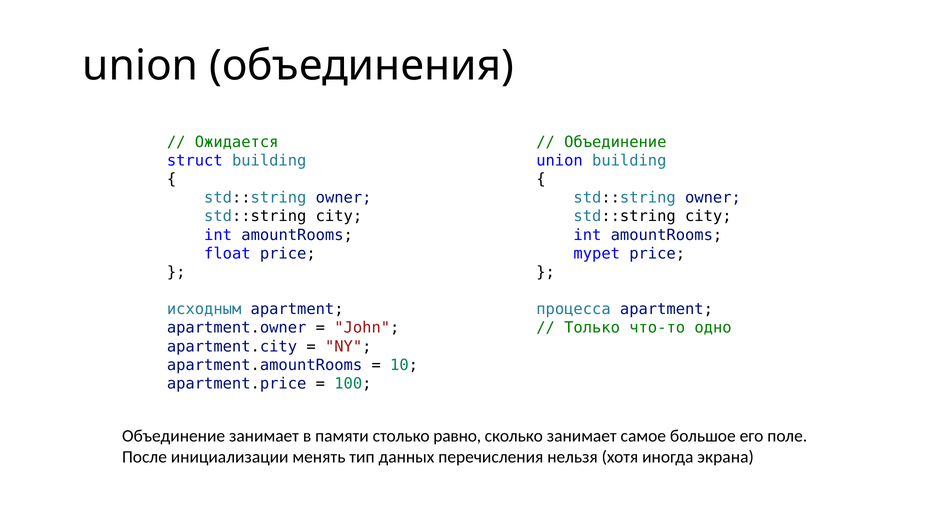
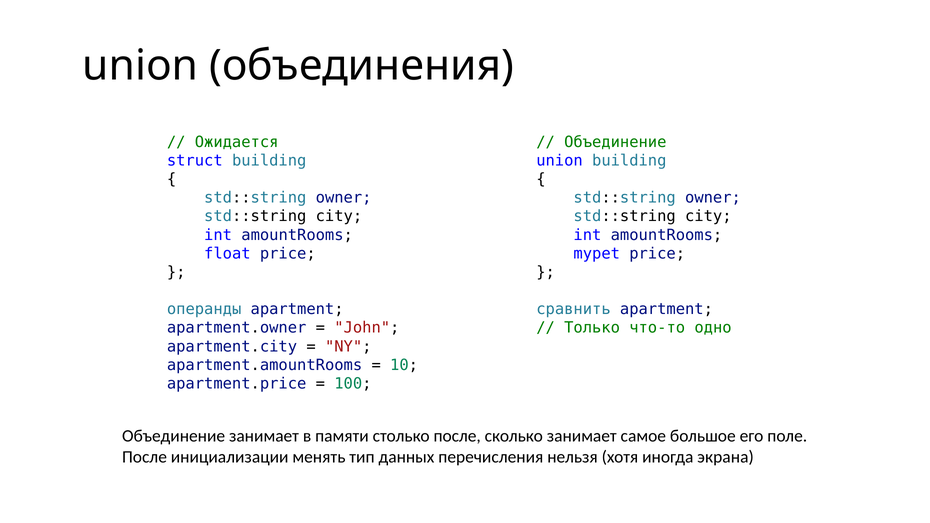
исходным: исходным -> операнды (204, 309)
процесса: процесса -> сравнить (573, 309)
столько равно: равно -> после (457, 436)
